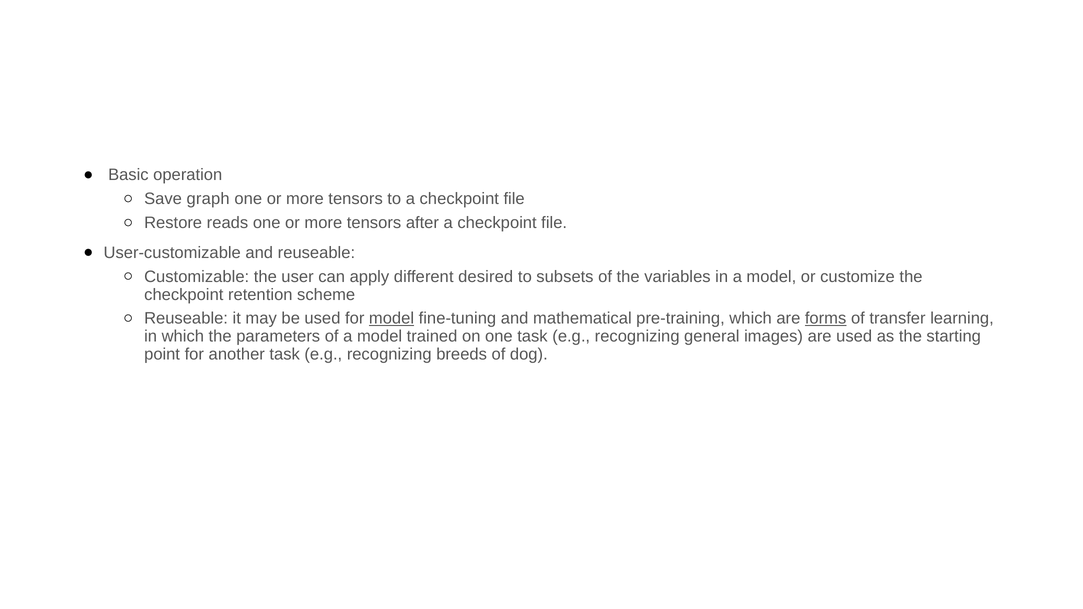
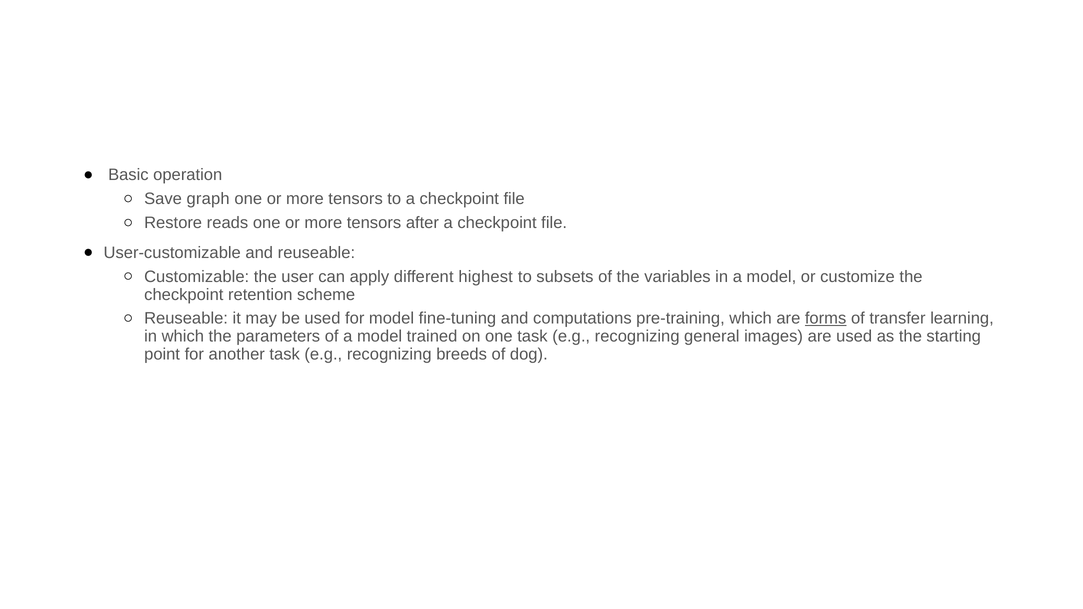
desired: desired -> highest (486, 277)
model underline: present -> none (392, 319)
mathematical: mathematical -> computations (582, 319)
